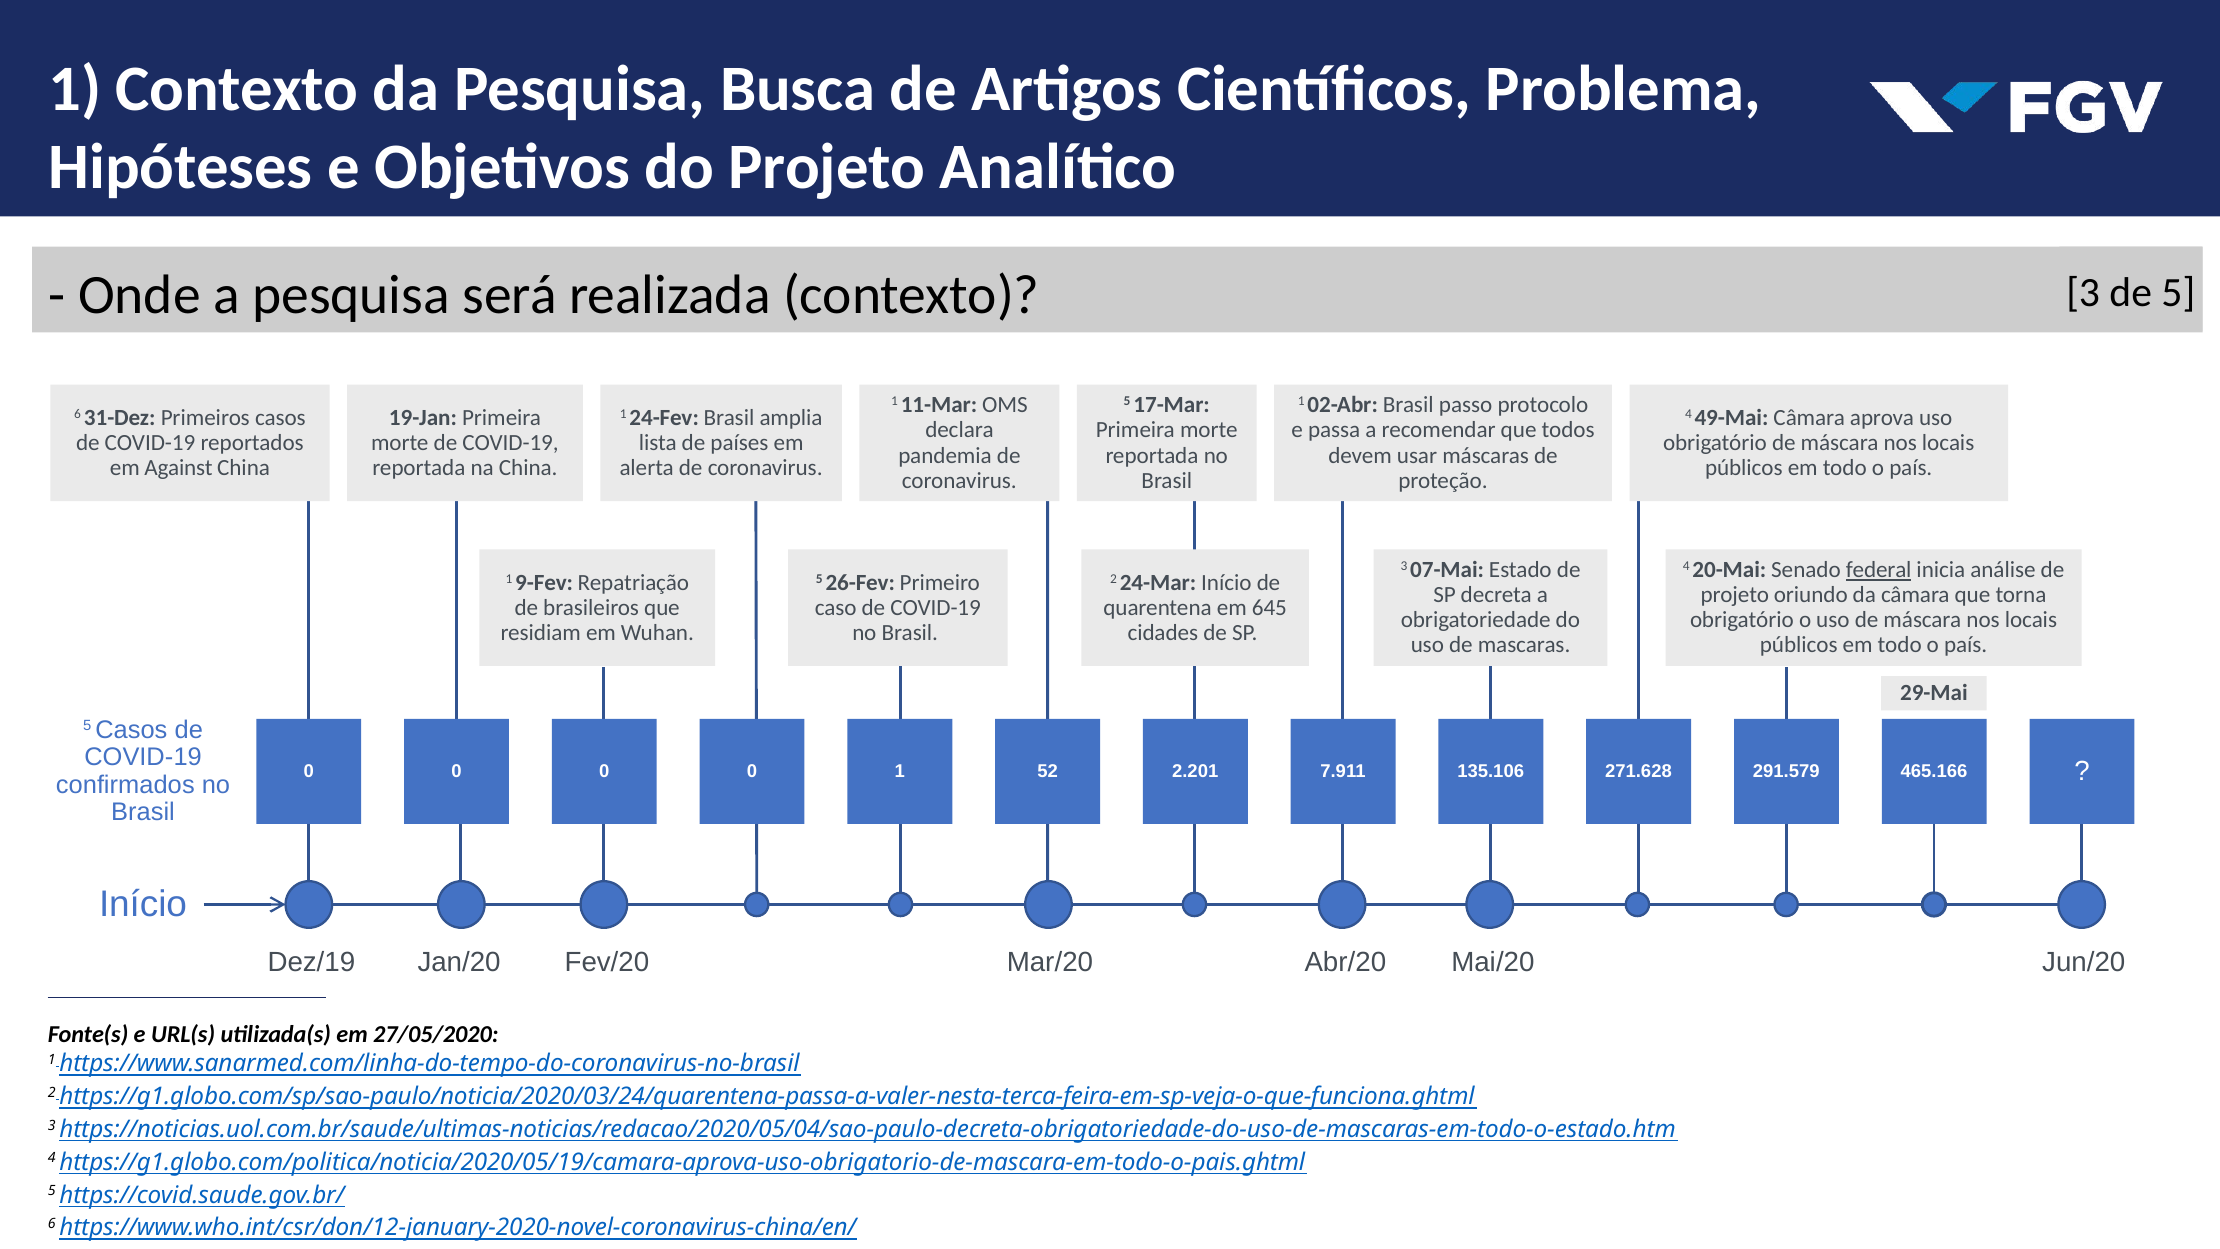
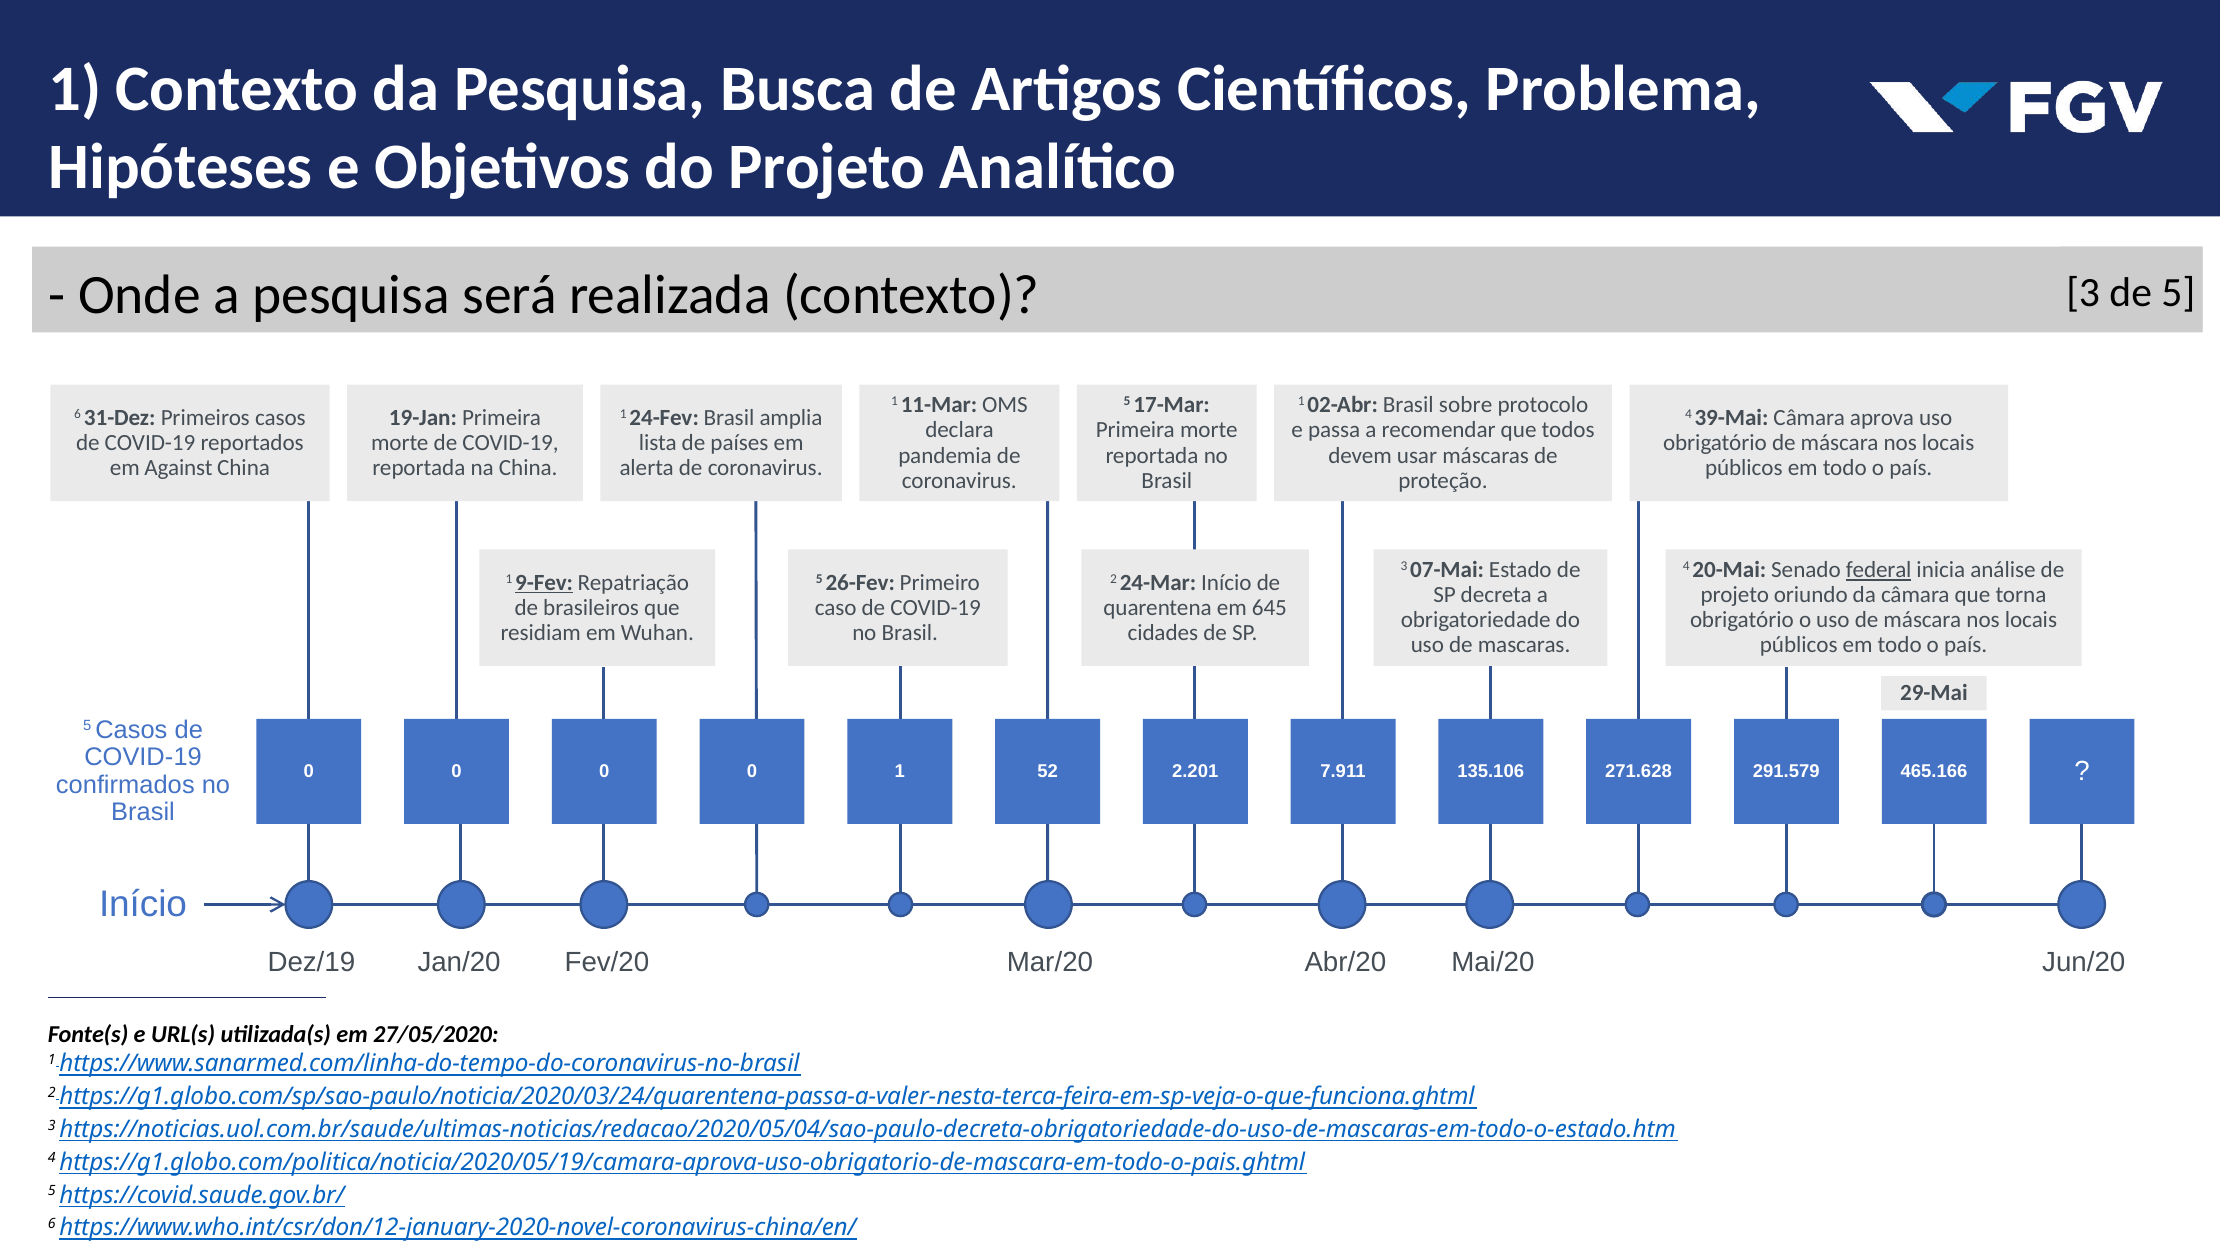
passo: passo -> sobre (1466, 405)
49-Mai: 49-Mai -> 39-Mai (1731, 418)
9-Fev underline: none -> present (544, 582)
